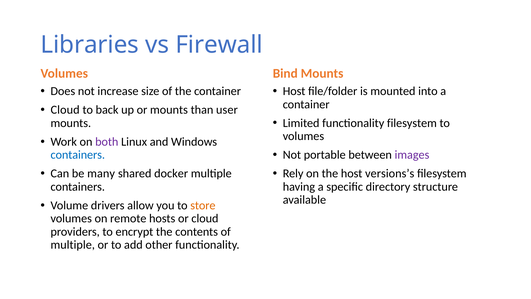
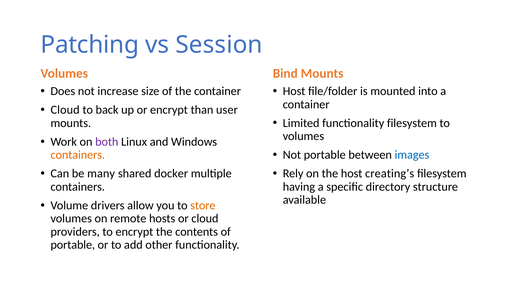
Libraries: Libraries -> Patching (90, 45)
Firewall: Firewall -> Session (219, 45)
or mounts: mounts -> encrypt (169, 110)
images colour: purple -> blue (412, 155)
containers colour: blue -> orange (78, 155)
versions’s: versions’s -> creating’s (390, 173)
multiple: multiple -> portable (73, 245)
